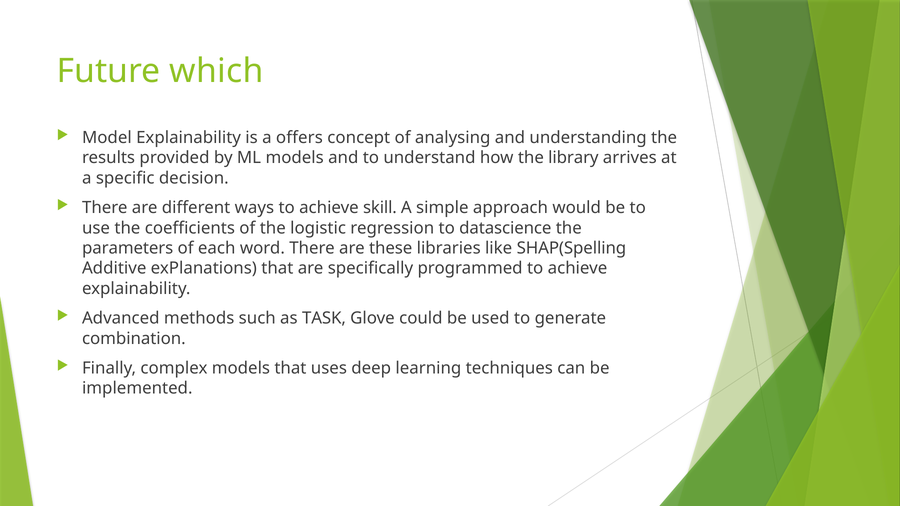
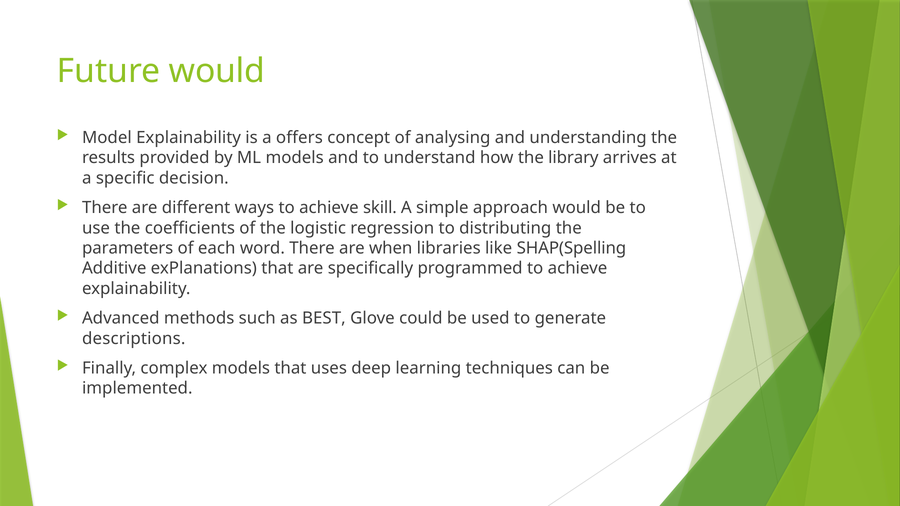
Future which: which -> would (217, 71)
datascience: datascience -> distributing (505, 228)
these: these -> when (391, 248)
TASK: TASK -> BEST (324, 318)
combination: combination -> descriptions (134, 339)
